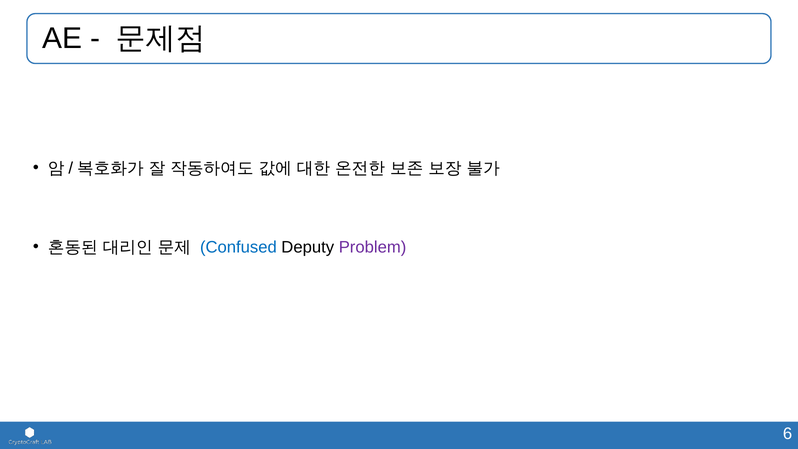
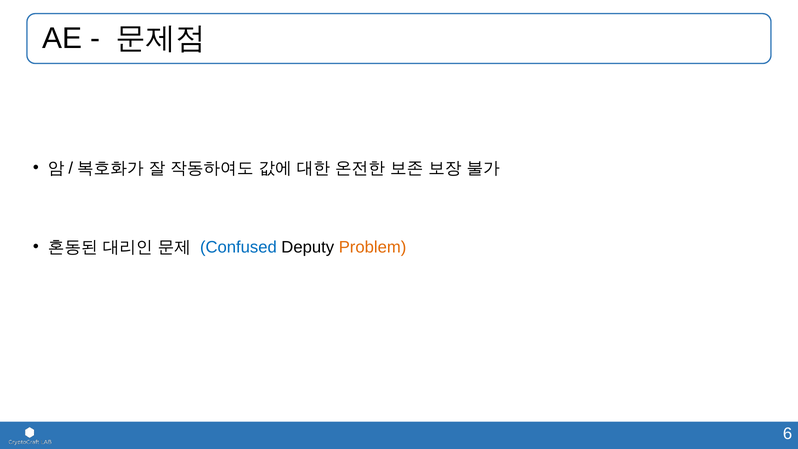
Problem colour: purple -> orange (373, 247)
